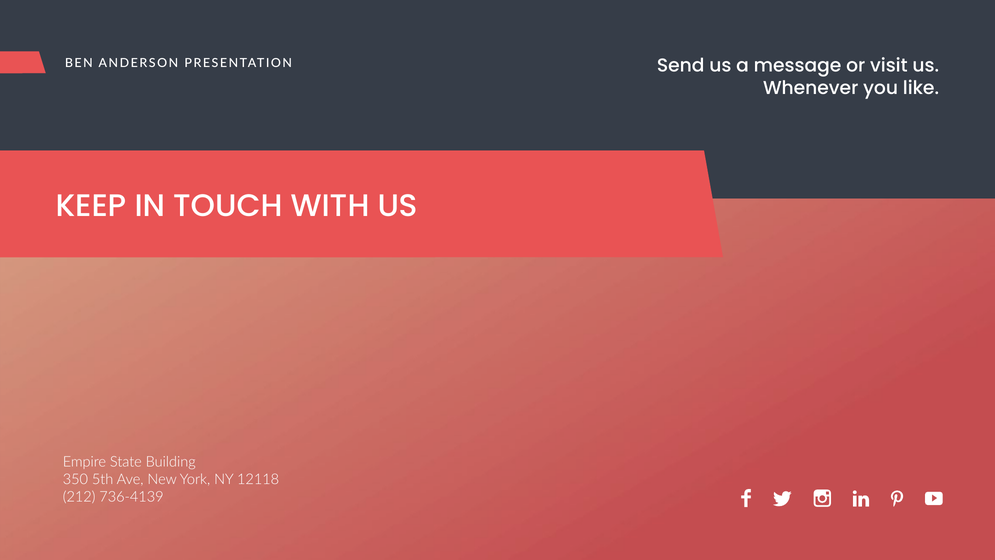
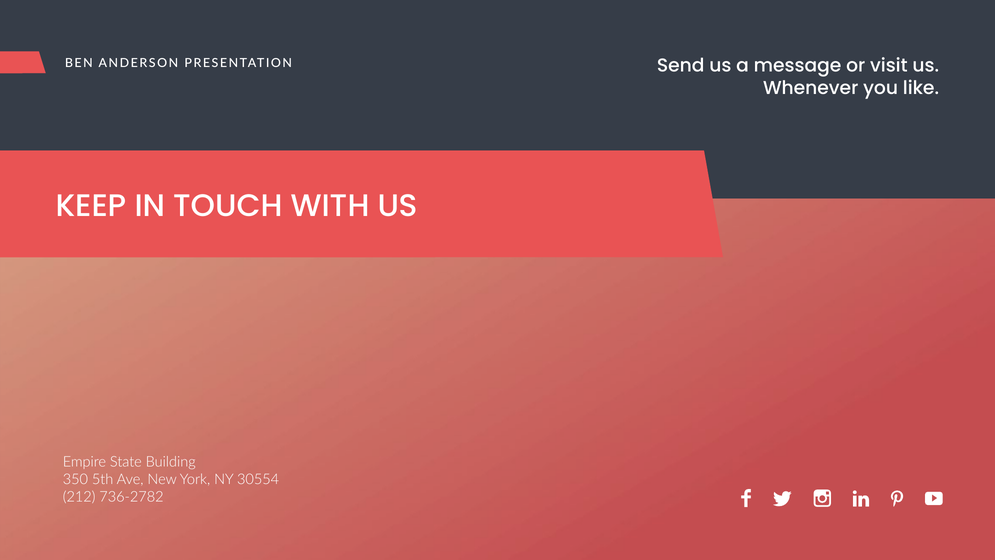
12118: 12118 -> 30554 (258, 479)
736-4139: 736-4139 -> 736-2782 (131, 497)
